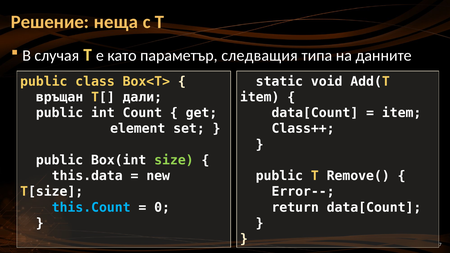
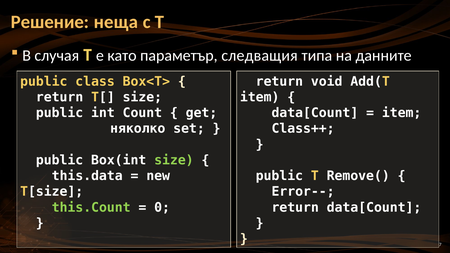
static: static -> return (279, 81)
връщан: връщан -> return (60, 97)
T[ дали: дали -> size (142, 97)
element: element -> няколко (138, 129)
this.Count colour: light blue -> light green (91, 208)
